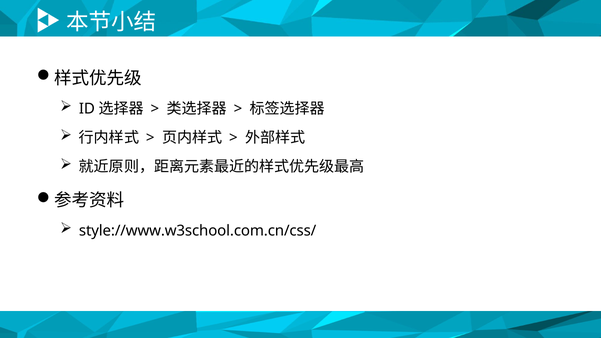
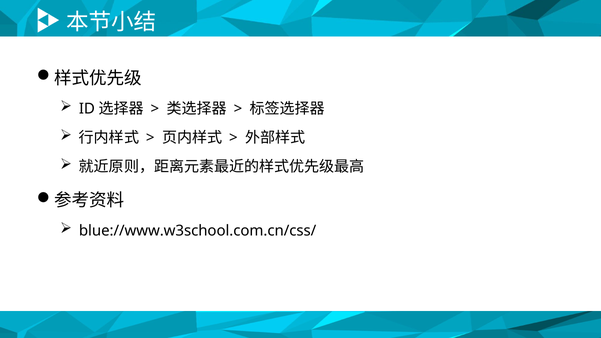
style://www.w3school.com.cn/css/: style://www.w3school.com.cn/css/ -> blue://www.w3school.com.cn/css/ (198, 231)
